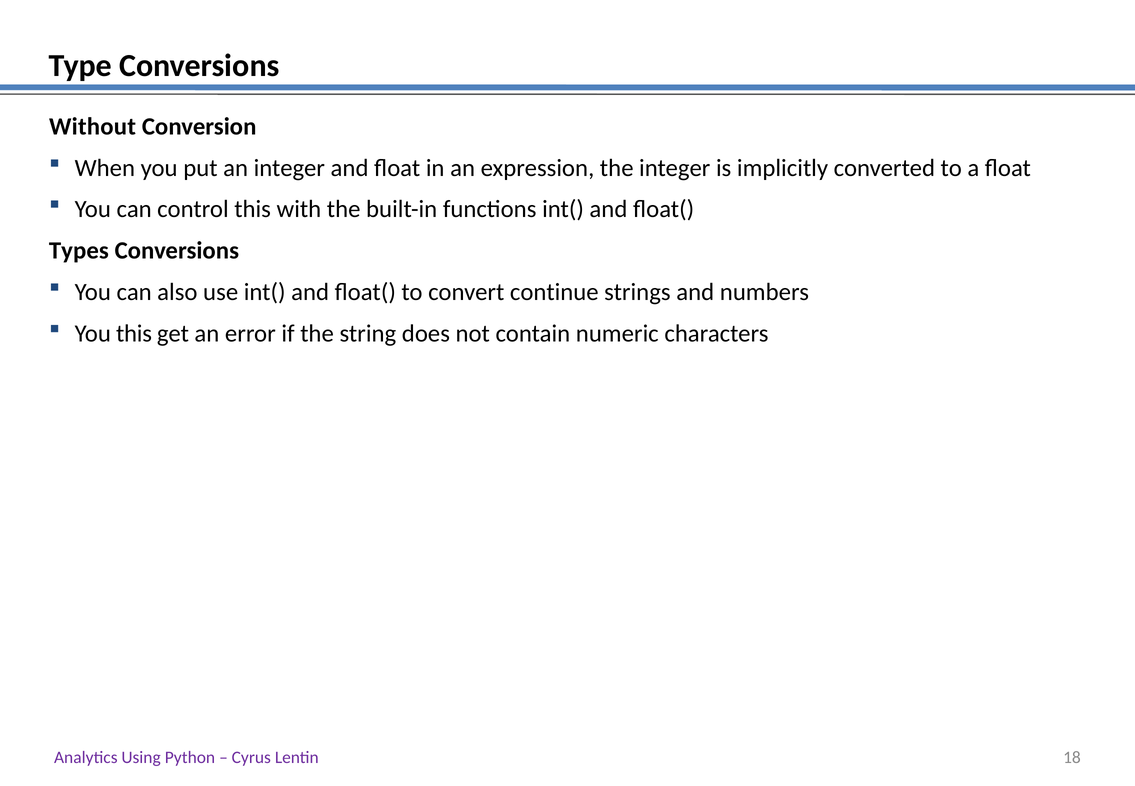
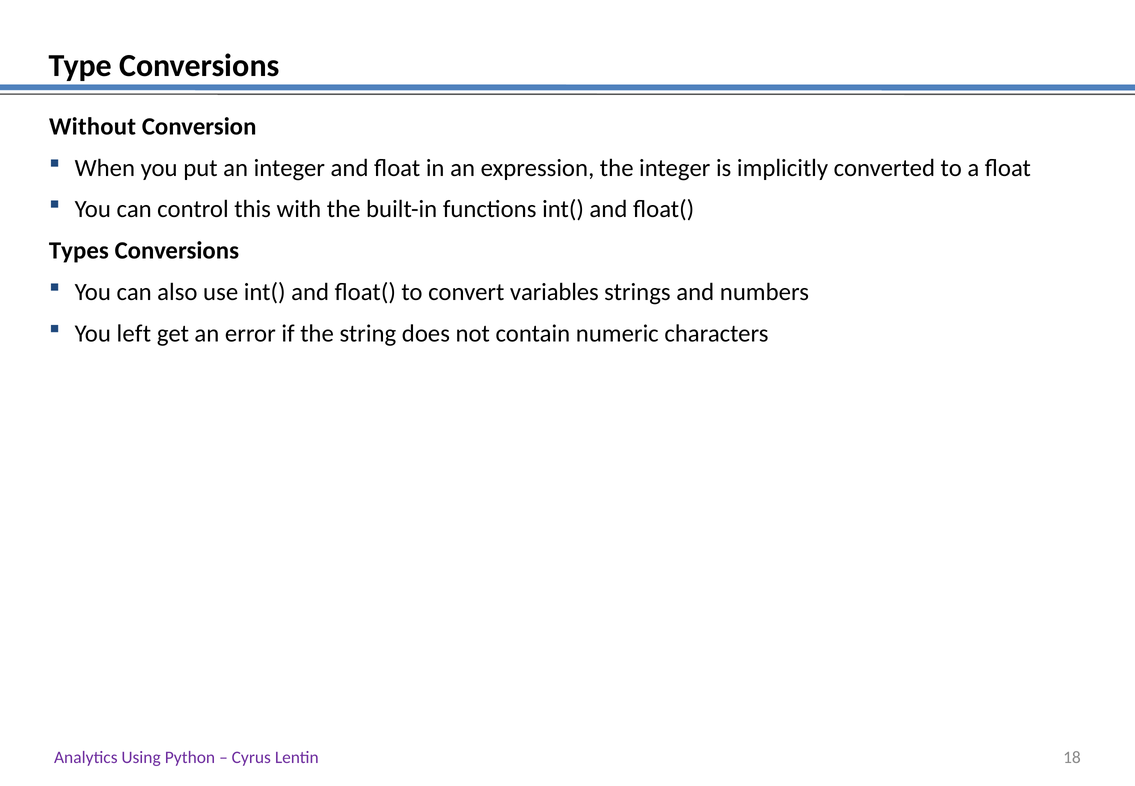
continue: continue -> variables (554, 292)
You this: this -> left (134, 333)
